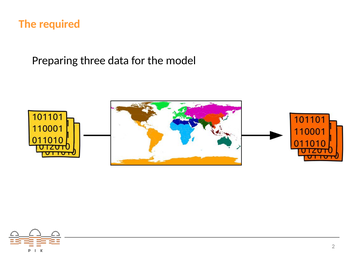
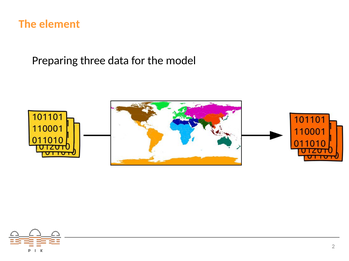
required: required -> element (60, 24)
